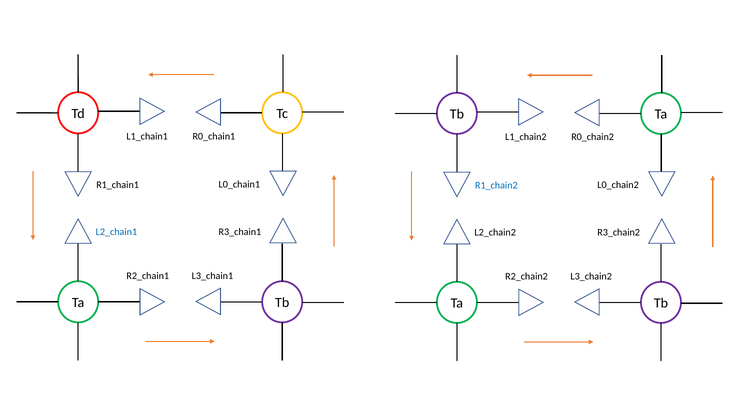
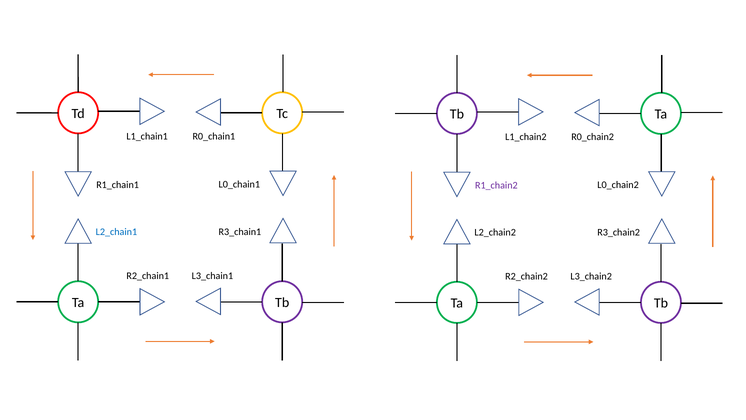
R1_chain2 colour: blue -> purple (496, 185)
